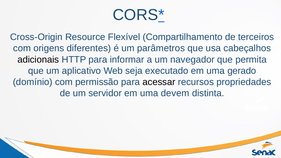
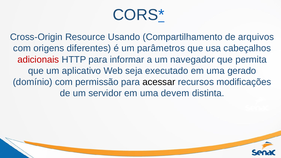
Flexível: Flexível -> Usando (124, 37)
terceiros: terceiros -> arquivos (256, 37)
adicionais colour: black -> red (38, 60)
propriedades: propriedades -> modificações (244, 82)
